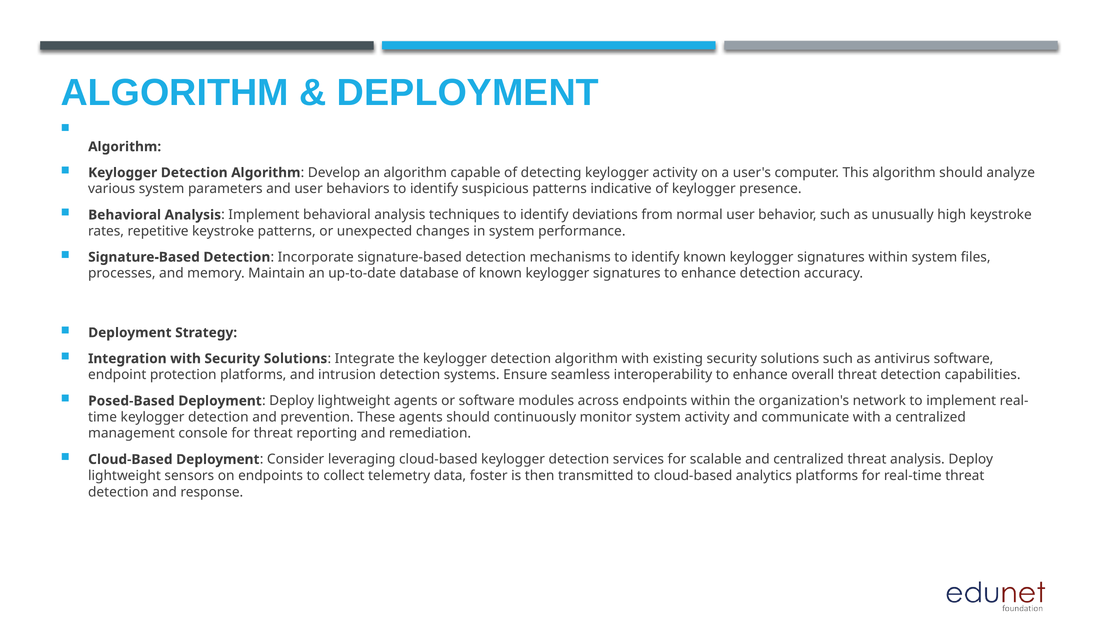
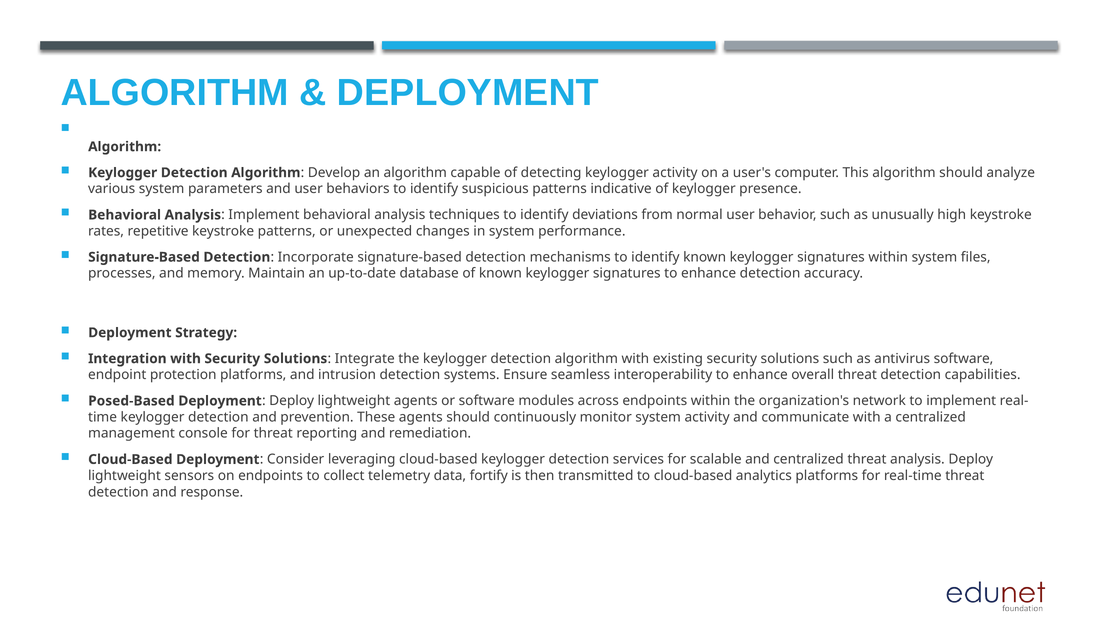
foster: foster -> fortify (489, 475)
